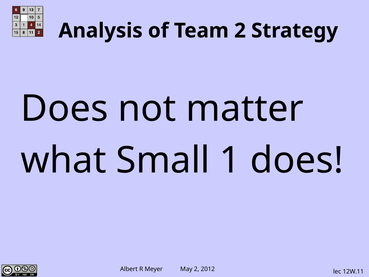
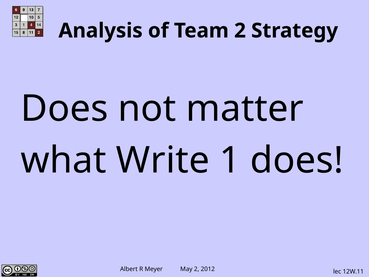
Small: Small -> Write (163, 160)
